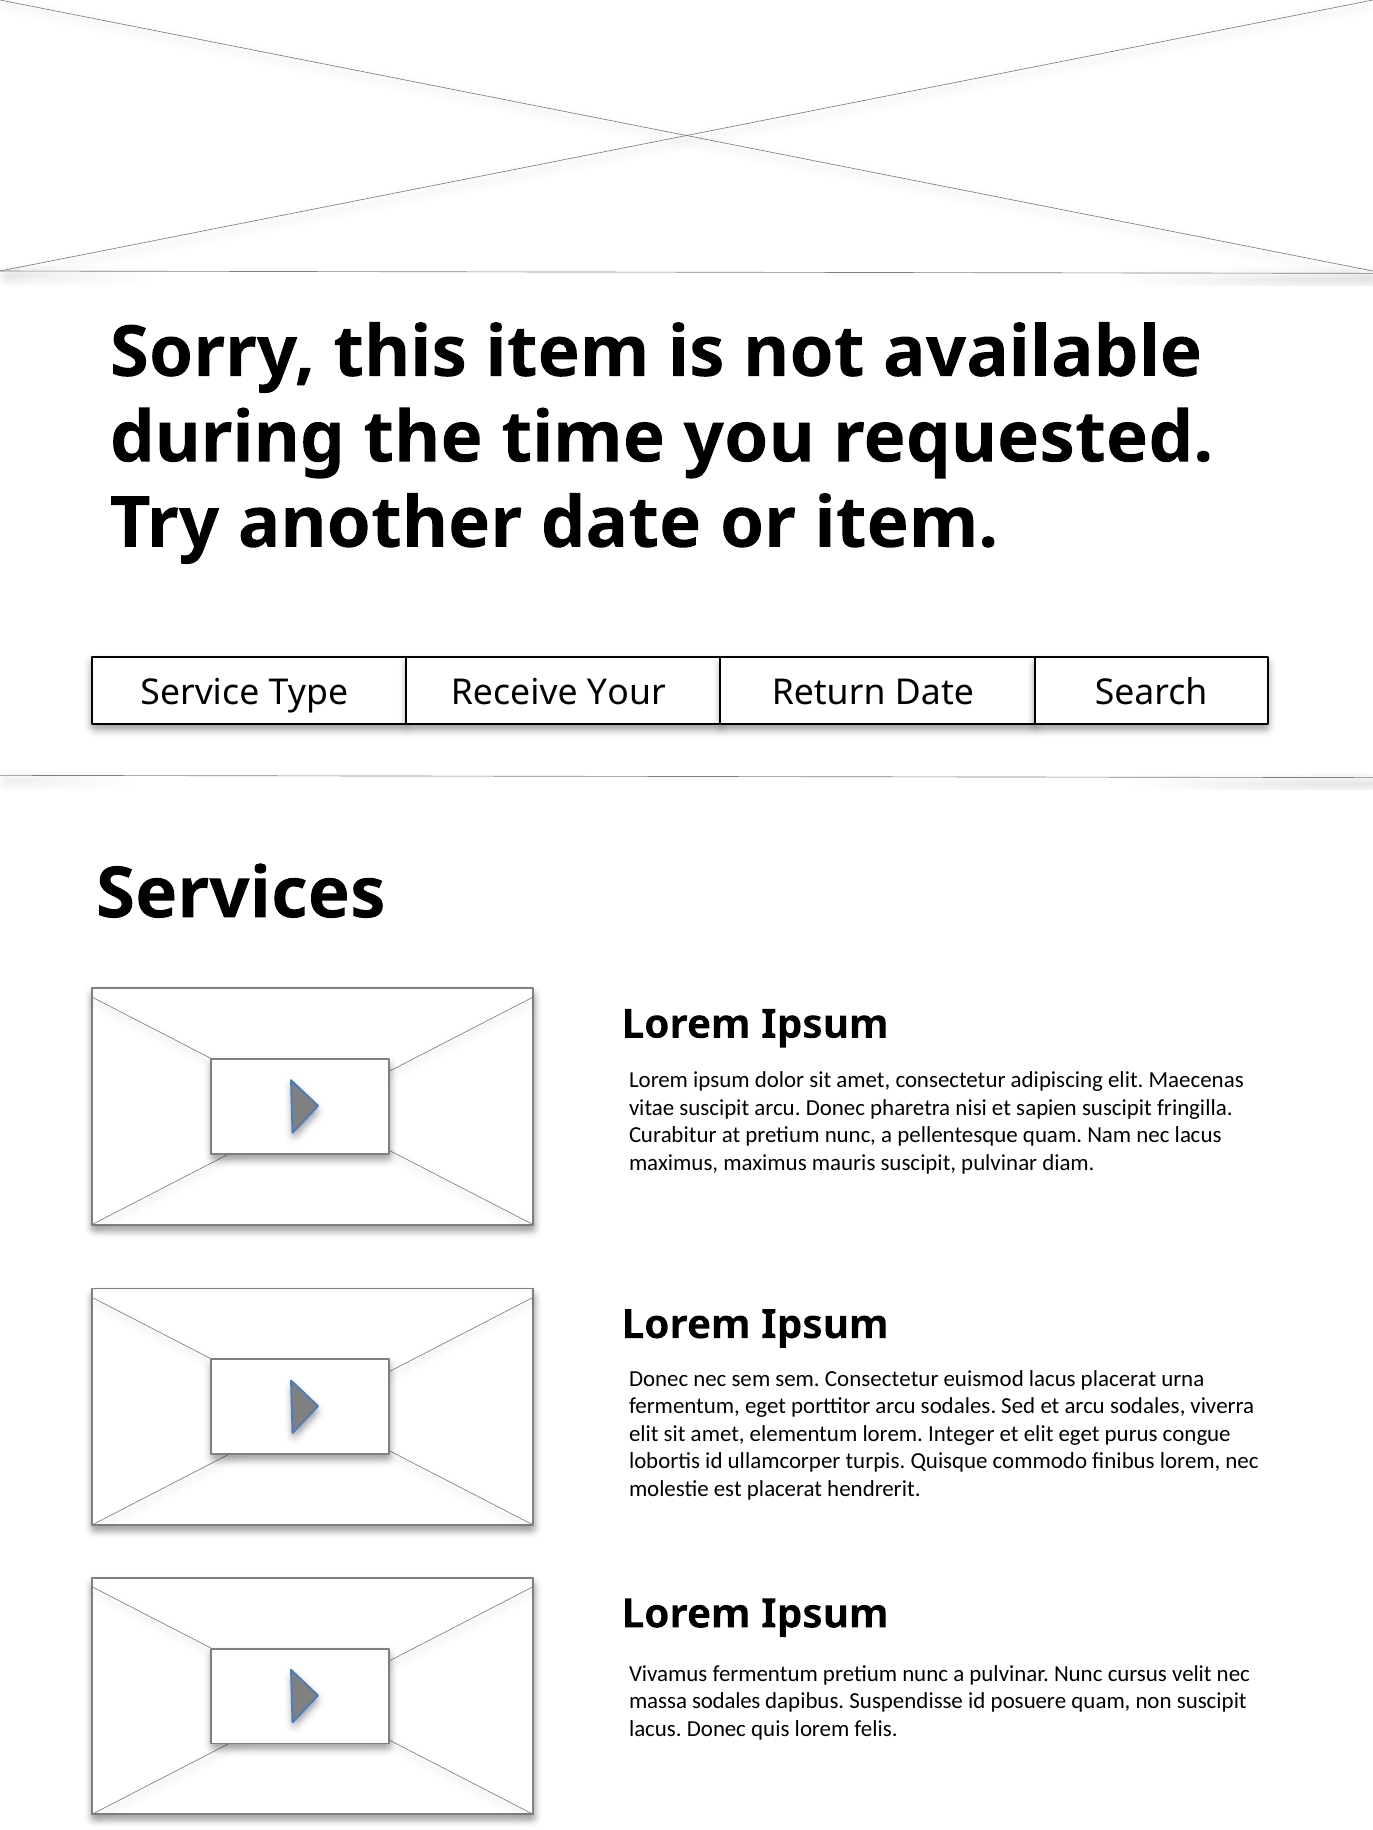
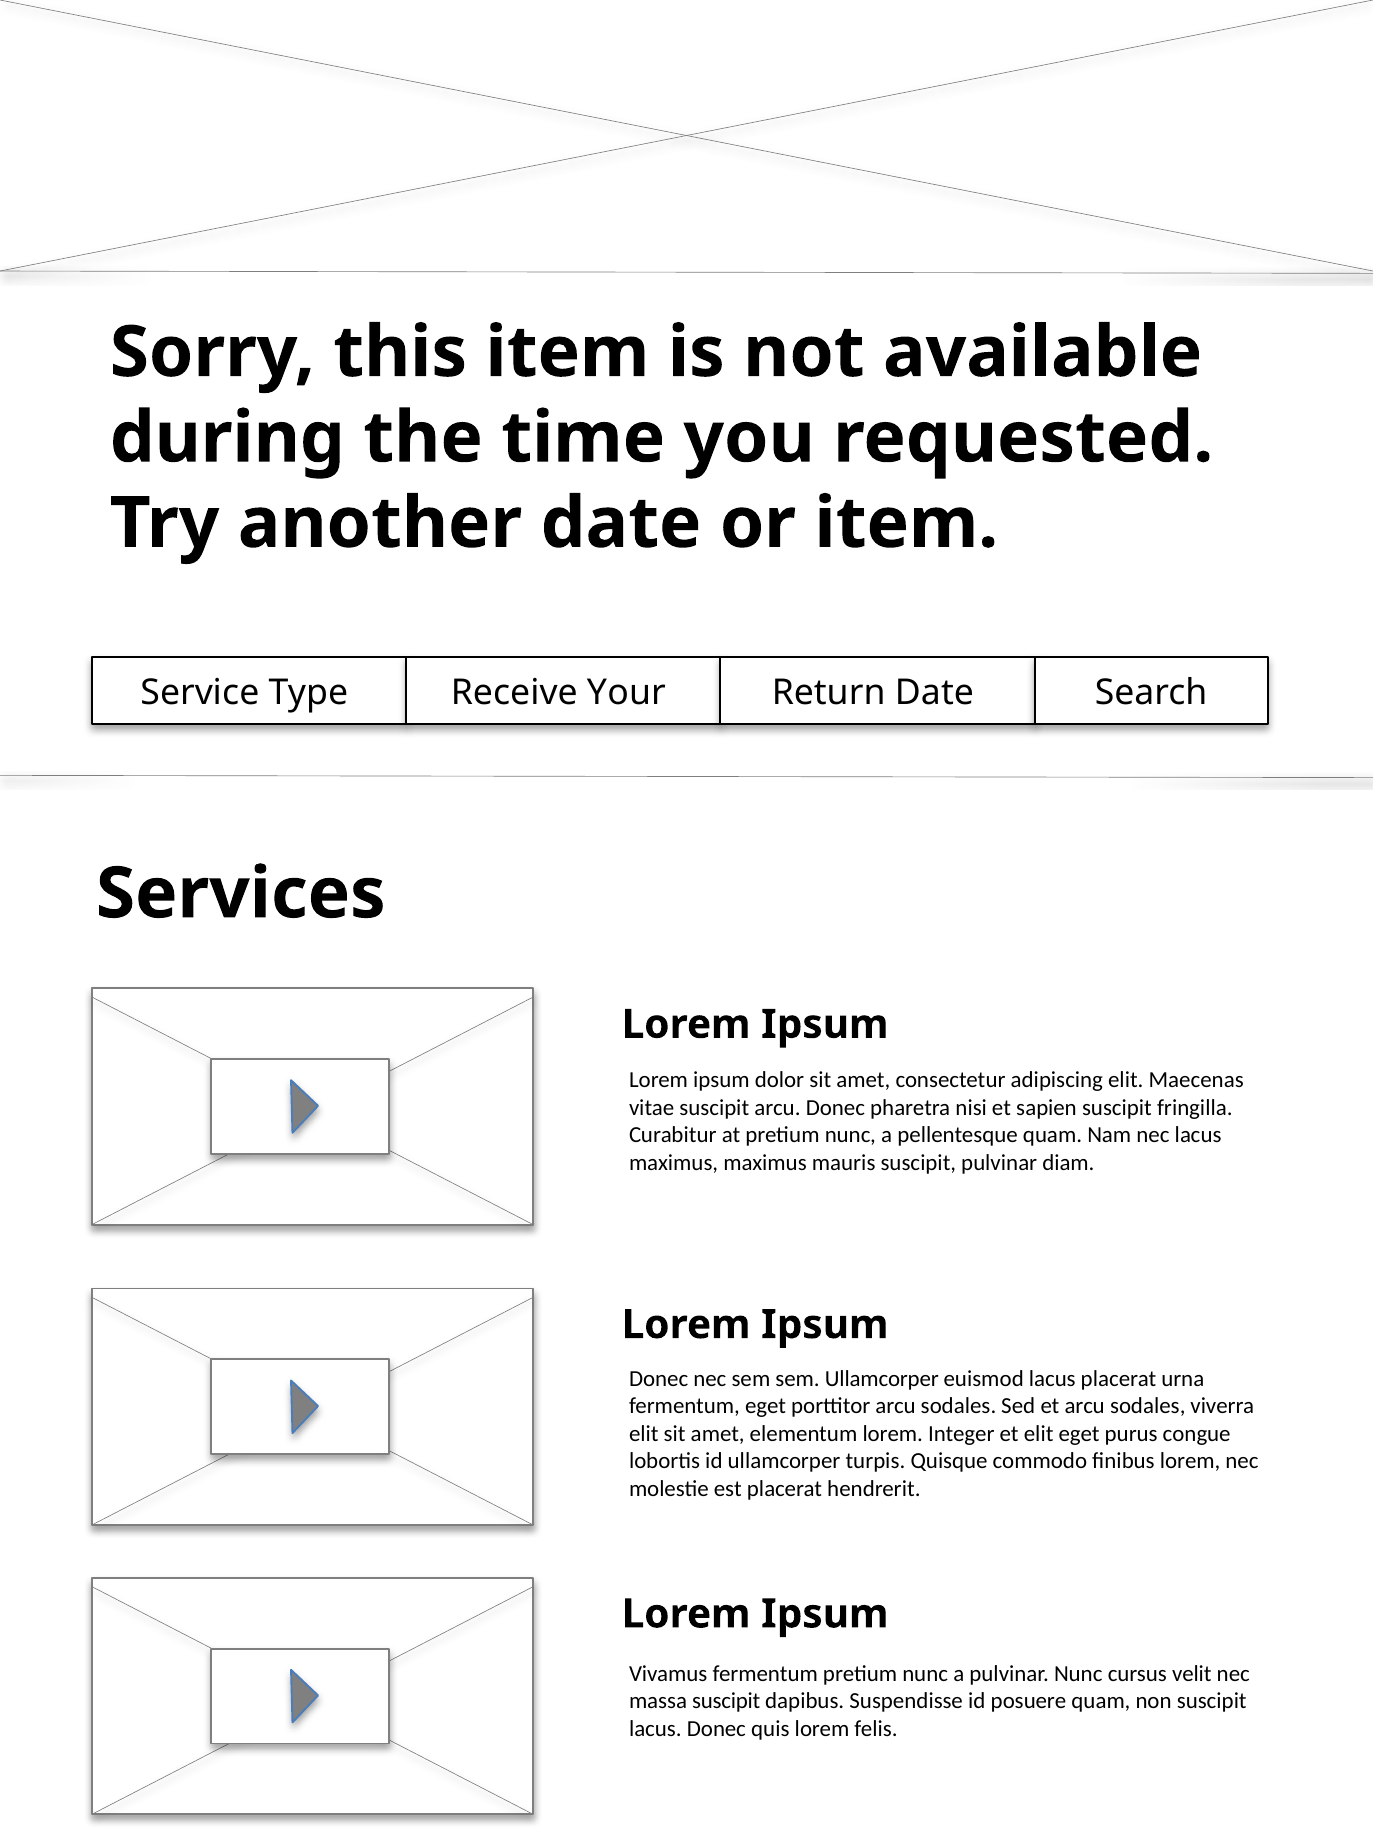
sem Consectetur: Consectetur -> Ullamcorper (882, 1379)
massa sodales: sodales -> suscipit (726, 1702)
